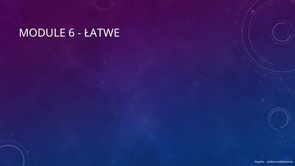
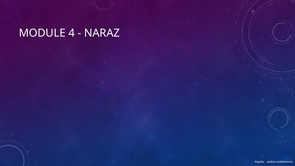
6: 6 -> 4 (72, 33)
ŁATWE: ŁATWE -> NARAZ (102, 33)
